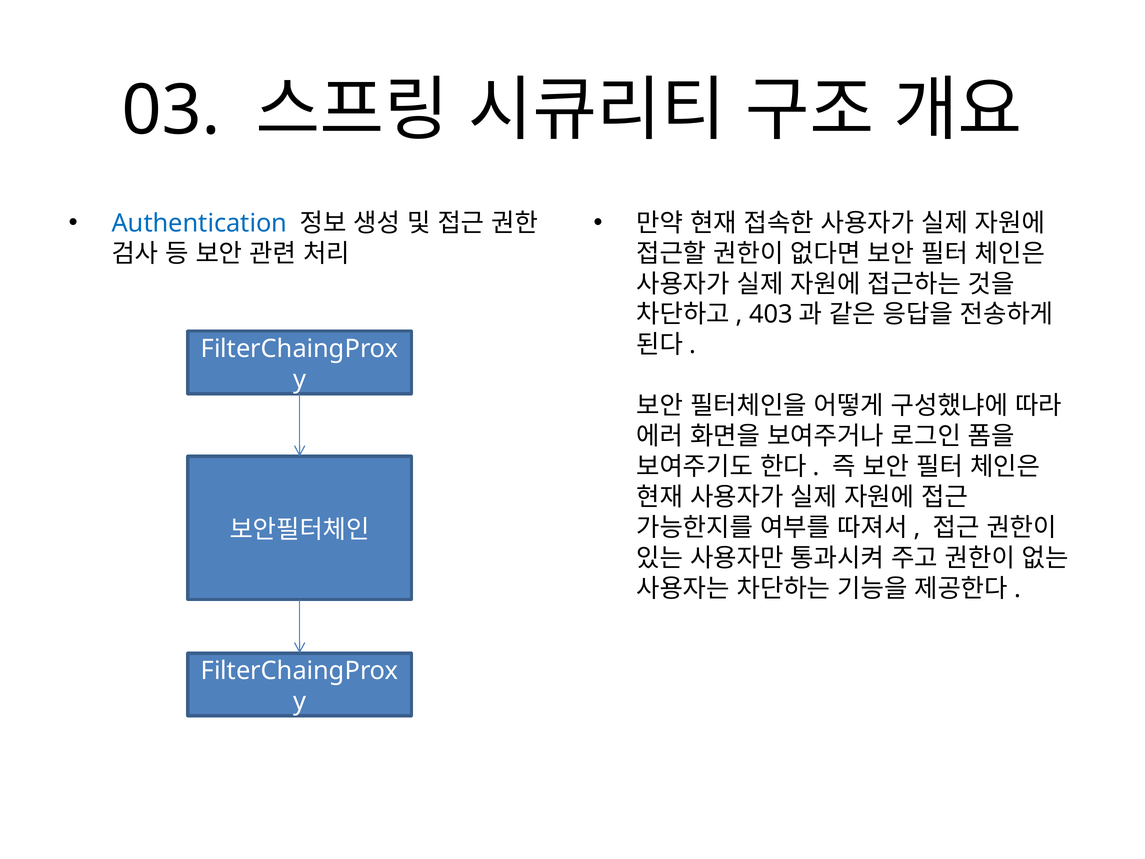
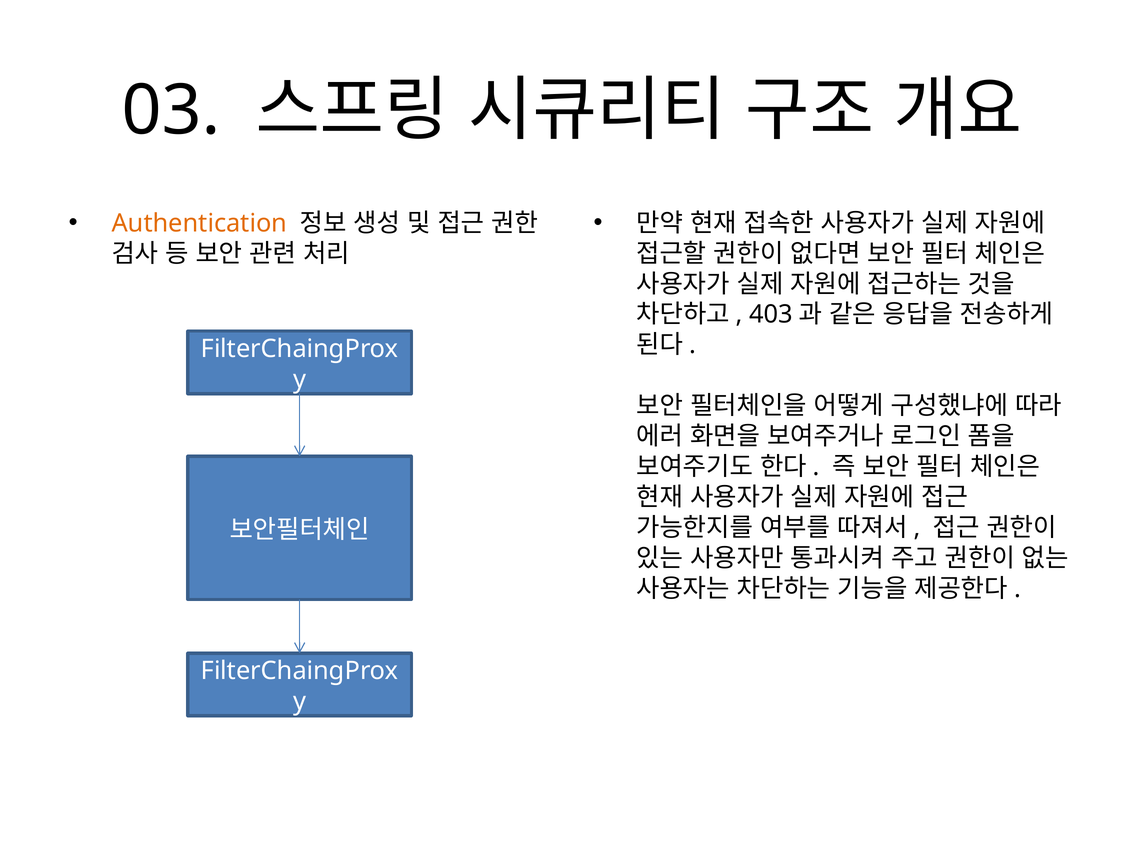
Authentication colour: blue -> orange (199, 223)
